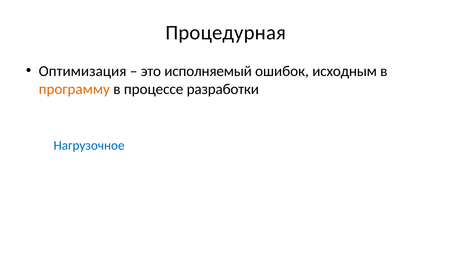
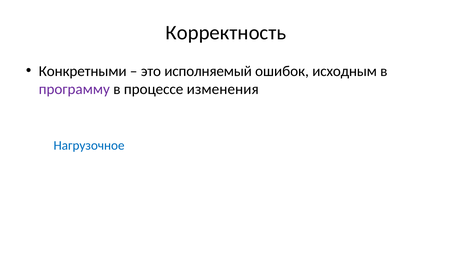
Процедурная: Процедурная -> Корректность (226, 33)
Оптимизация: Оптимизация -> Конкретными (83, 71)
программу colour: orange -> purple (74, 89)
разработки: разработки -> изменения (223, 89)
